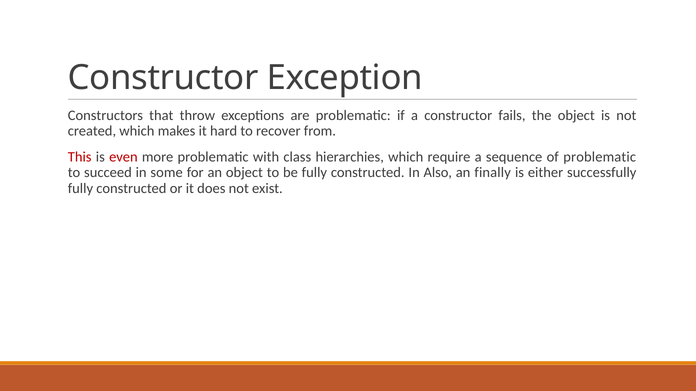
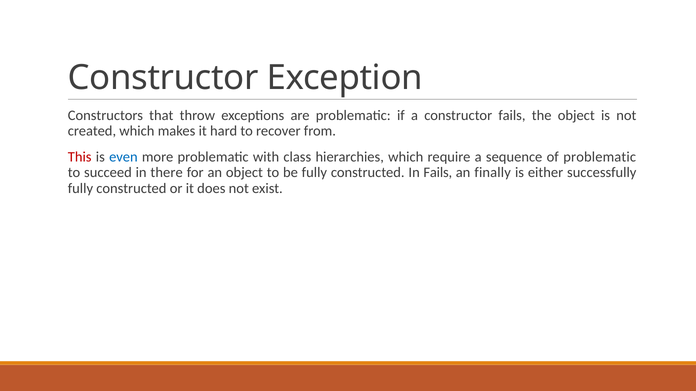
even colour: red -> blue (123, 157)
some: some -> there (167, 173)
In Also: Also -> Fails (438, 173)
